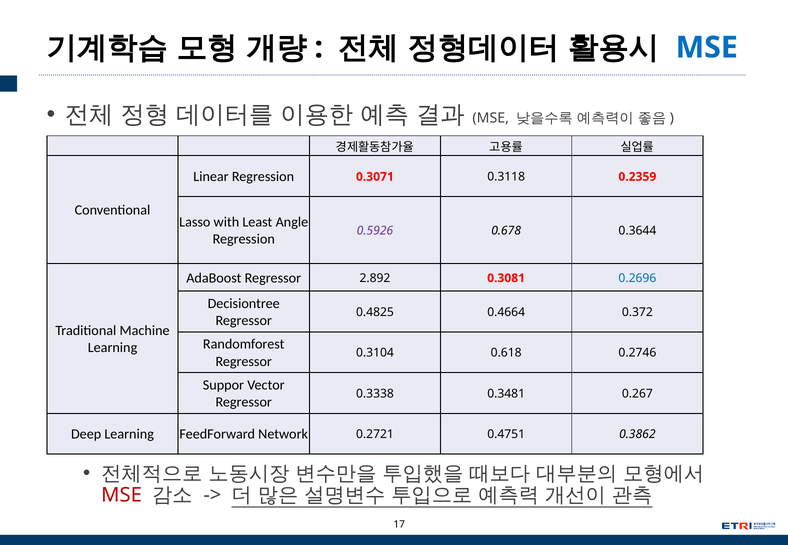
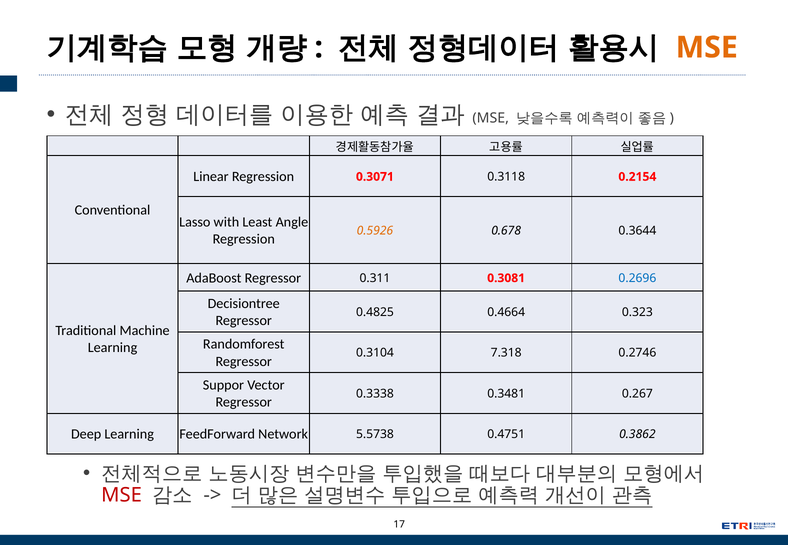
MSE colour: blue -> orange (707, 48)
0.2359: 0.2359 -> 0.2154 (637, 177)
0.5926 colour: purple -> orange (375, 231)
2.892: 2.892 -> 0.311 (375, 278)
0.372: 0.372 -> 0.323 (637, 313)
0.618: 0.618 -> 7.318 (506, 353)
0.2721: 0.2721 -> 5.5738 (375, 435)
